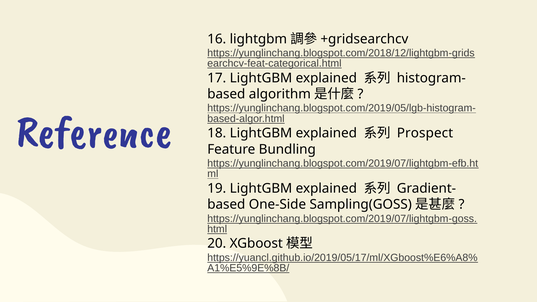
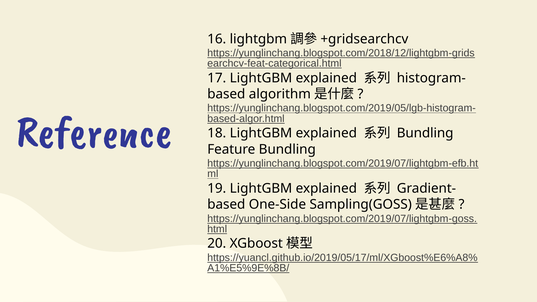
Prospect: Prospect -> Bundling (425, 133)
